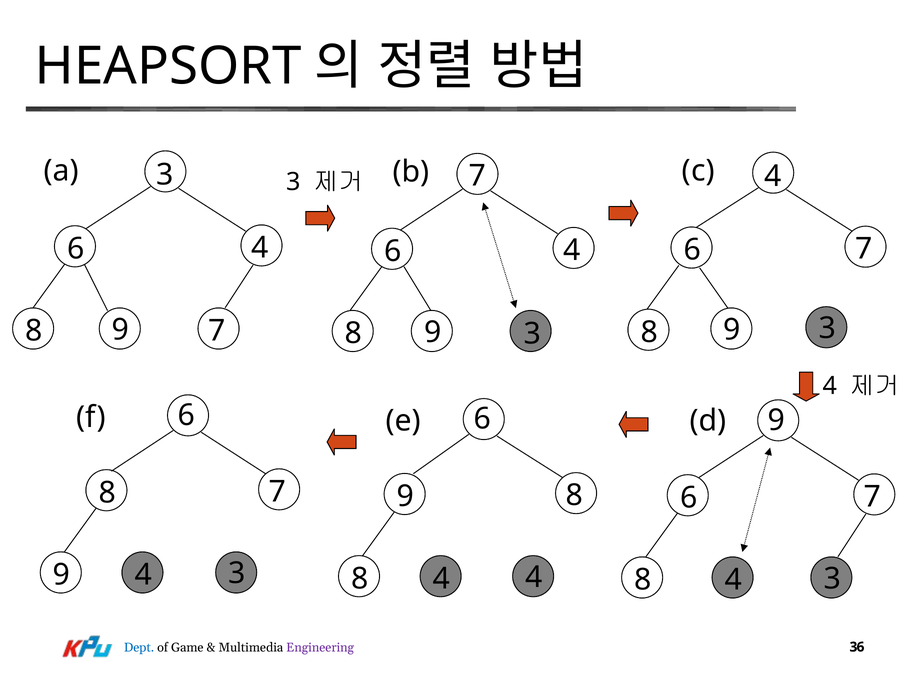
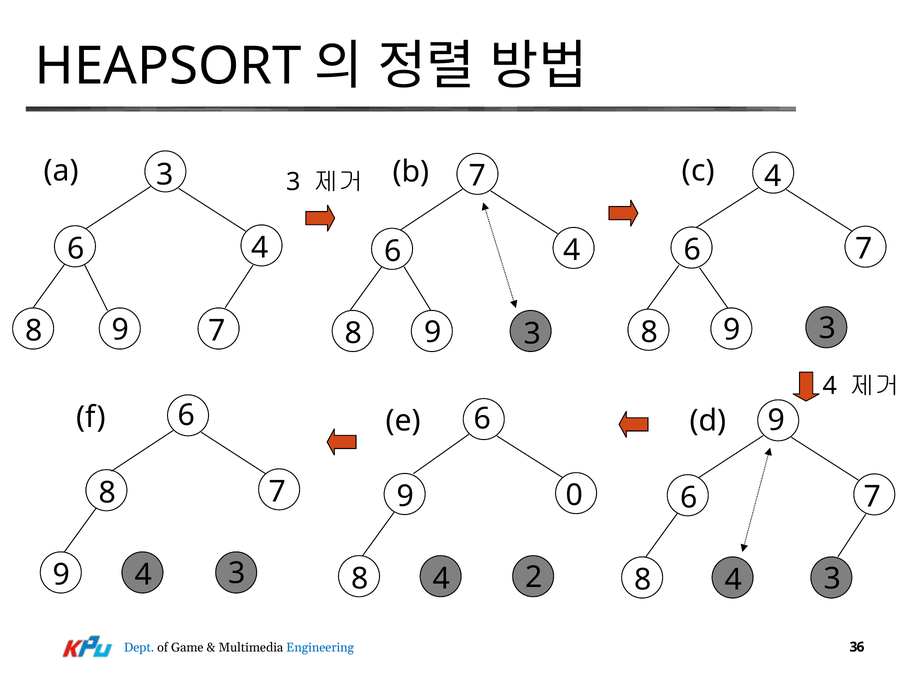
9 8: 8 -> 0 (574, 496)
4 4: 4 -> 2 (534, 578)
Engineering colour: purple -> blue (320, 648)
